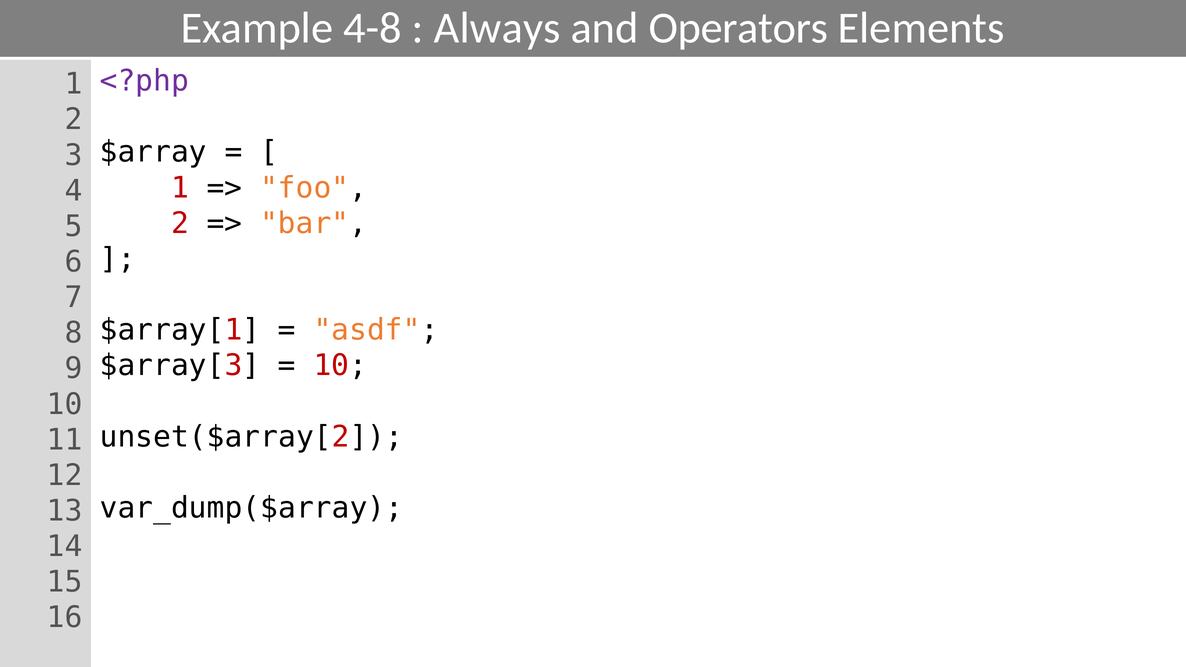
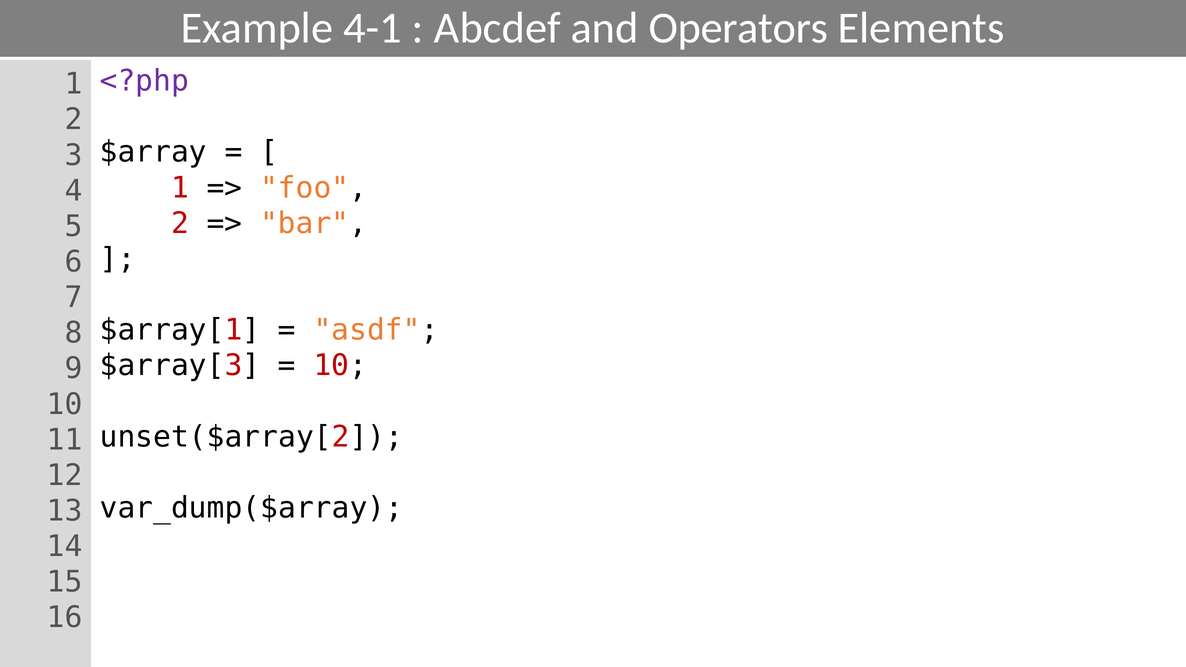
4-8: 4-8 -> 4-1 (373, 28)
Always: Always -> Abcdef (497, 28)
